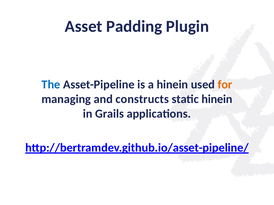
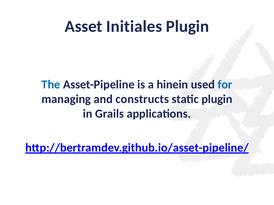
Padding: Padding -> Initiales (134, 27)
for colour: orange -> blue (225, 85)
static hinein: hinein -> plugin (217, 99)
